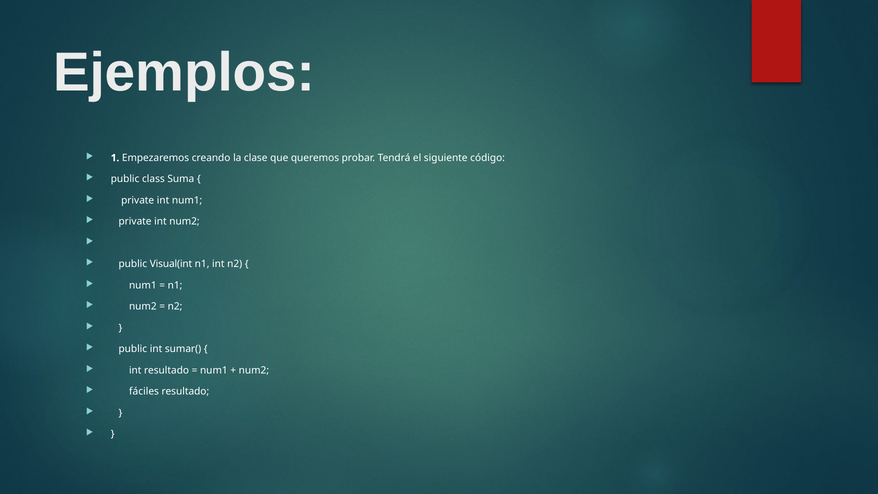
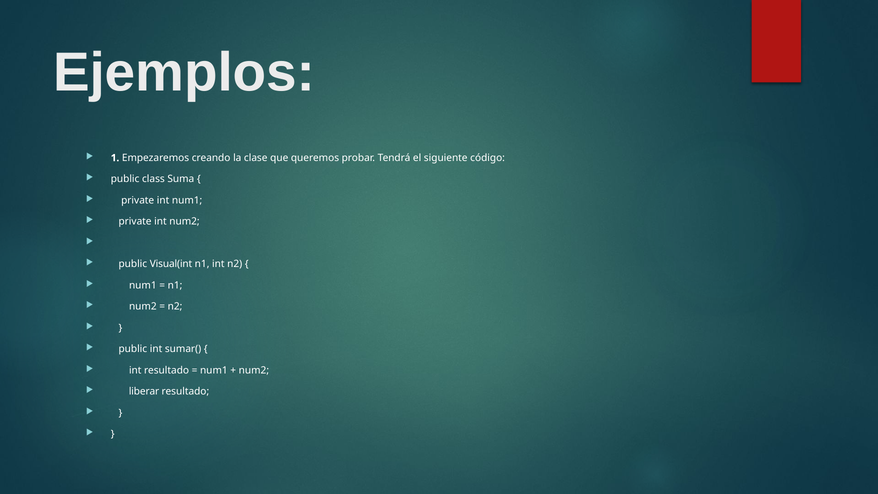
fáciles: fáciles -> liberar (144, 391)
